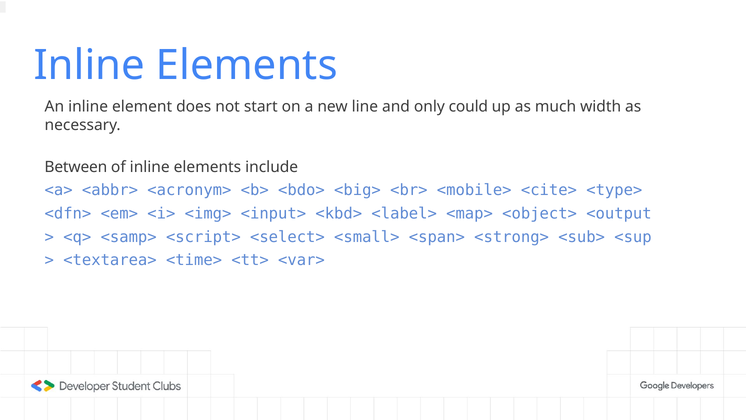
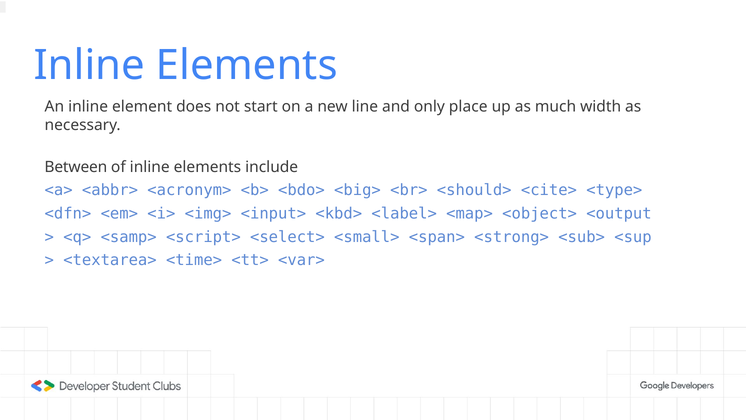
could: could -> place (468, 107)
<mobile>: <mobile> -> <should> (474, 190)
